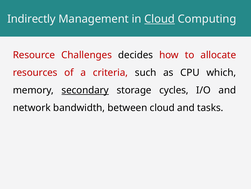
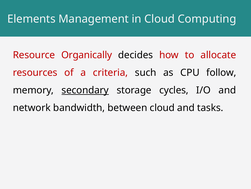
Indirectly: Indirectly -> Elements (31, 19)
Cloud underline: present -> none (160, 19)
Challenges: Challenges -> Organically (87, 55)
which: which -> follow (221, 72)
